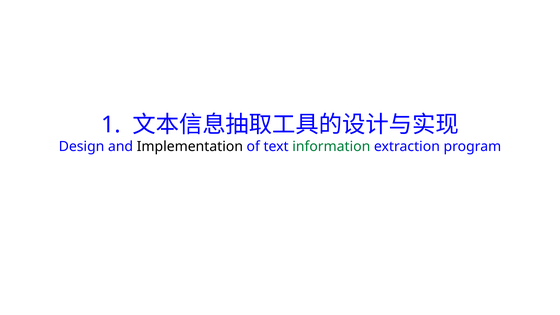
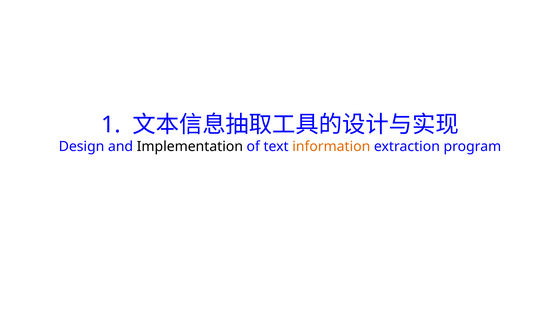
information colour: green -> orange (331, 147)
